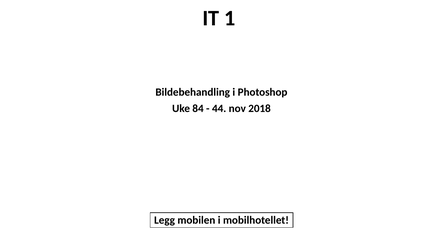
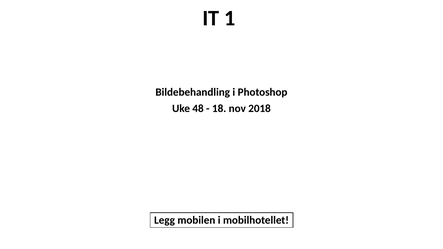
84: 84 -> 48 (198, 109)
44: 44 -> 18 (219, 109)
